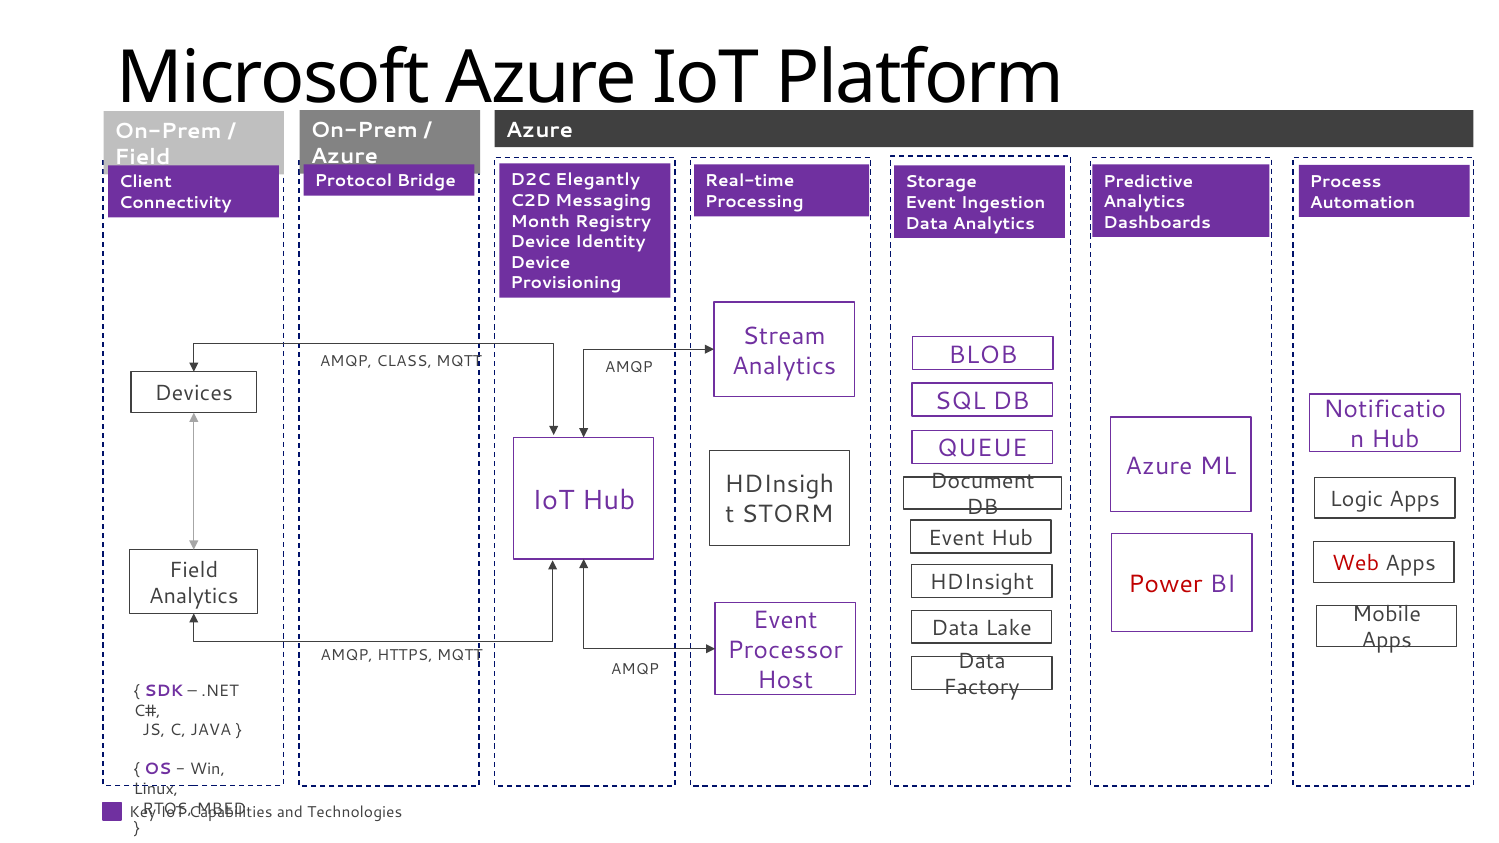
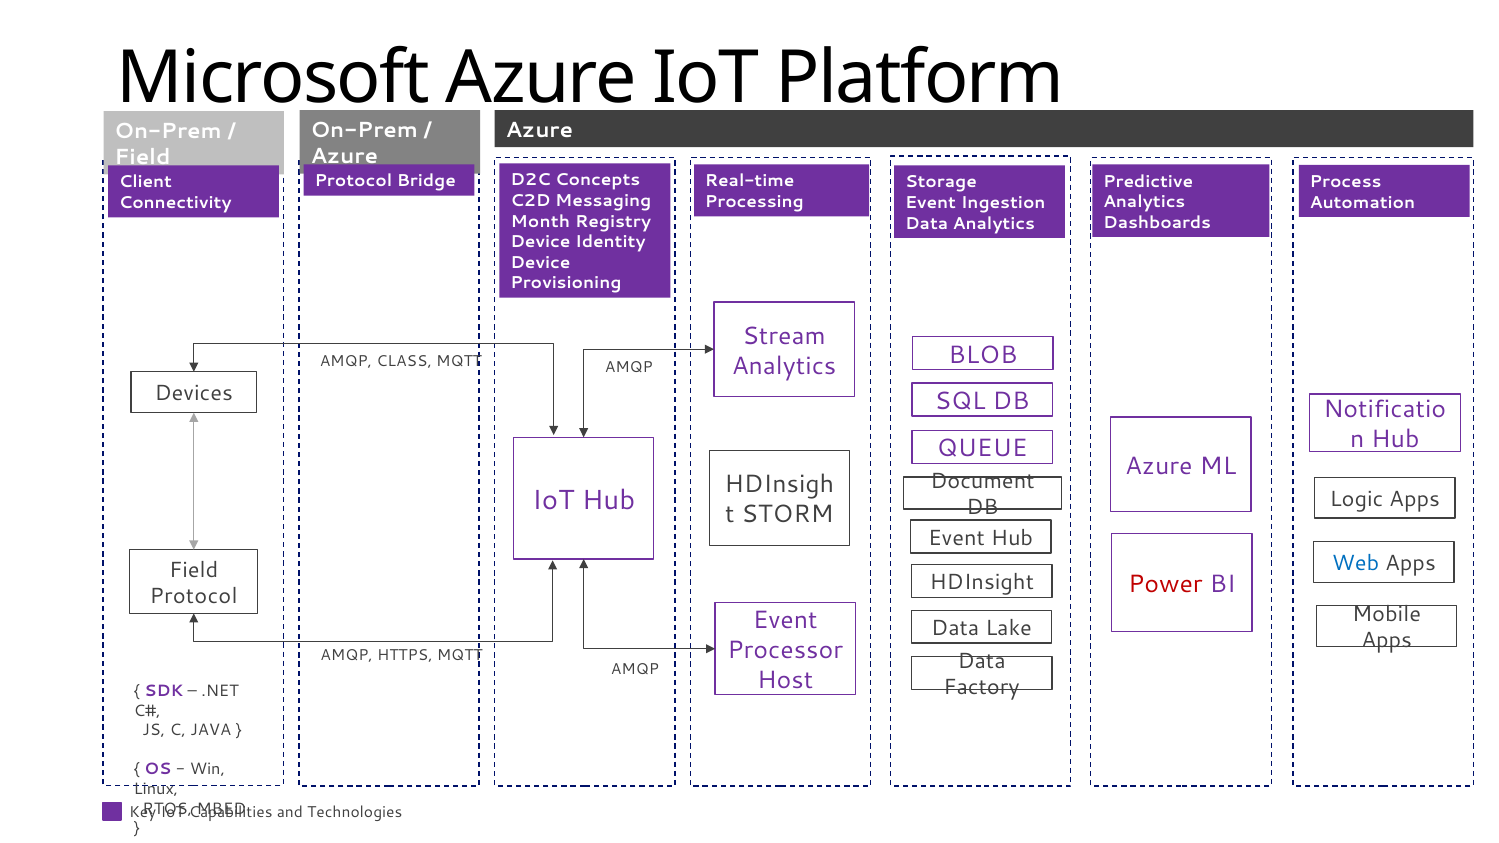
Elegantly: Elegantly -> Concepts (598, 180)
Web colour: red -> blue (1356, 563)
Analytics: Analytics -> Protocol (194, 596)
